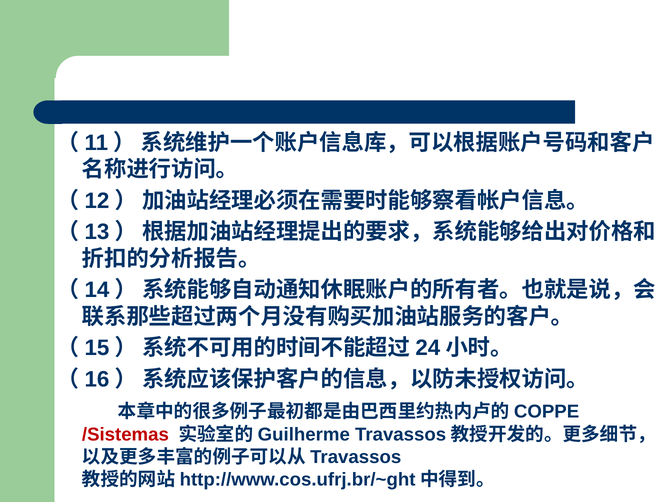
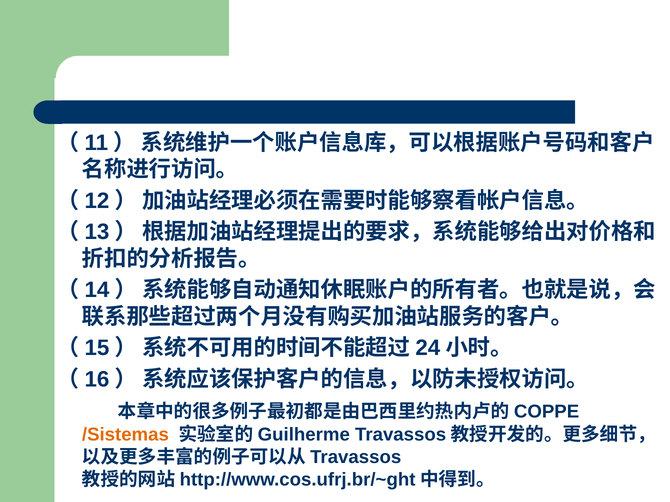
/Sistemas colour: red -> orange (125, 435)
